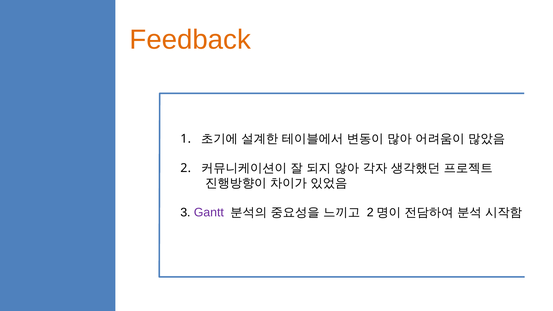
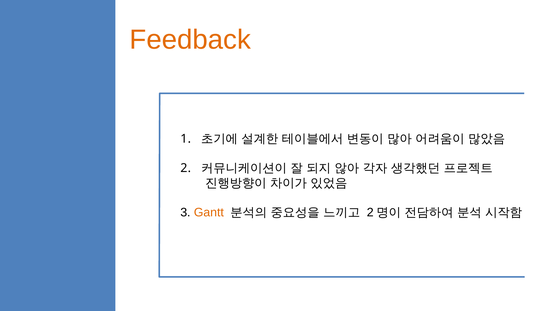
Gantt colour: purple -> orange (209, 212)
